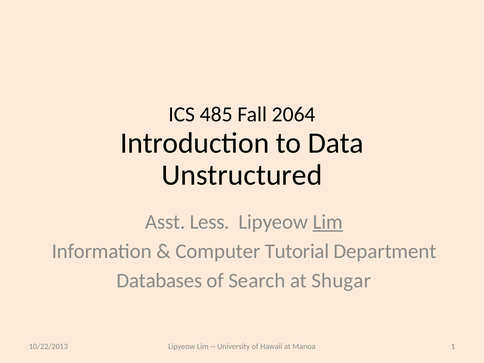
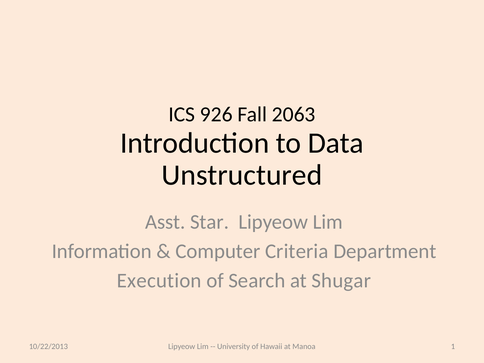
485: 485 -> 926 (216, 115)
2064: 2064 -> 2063 (294, 115)
Less: Less -> Star (210, 222)
Lim underline: present -> none (328, 222)
Tutorial: Tutorial -> Criteria (297, 251)
Databases: Databases -> Execution (159, 281)
